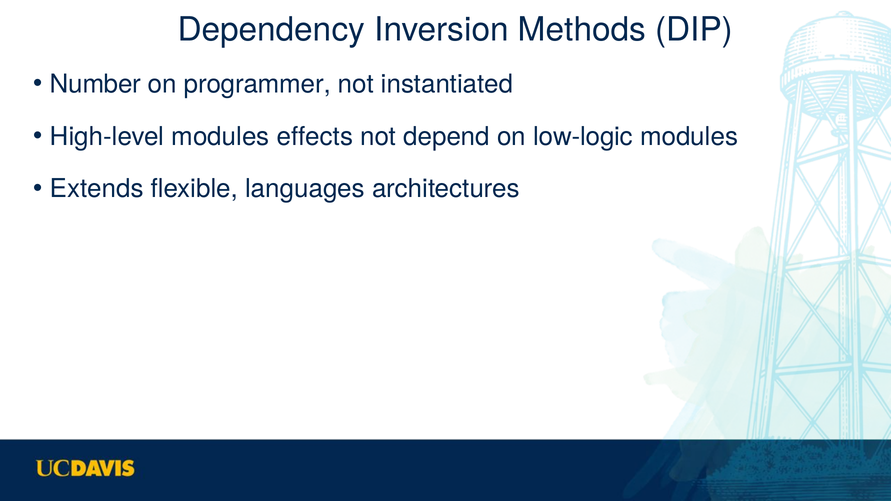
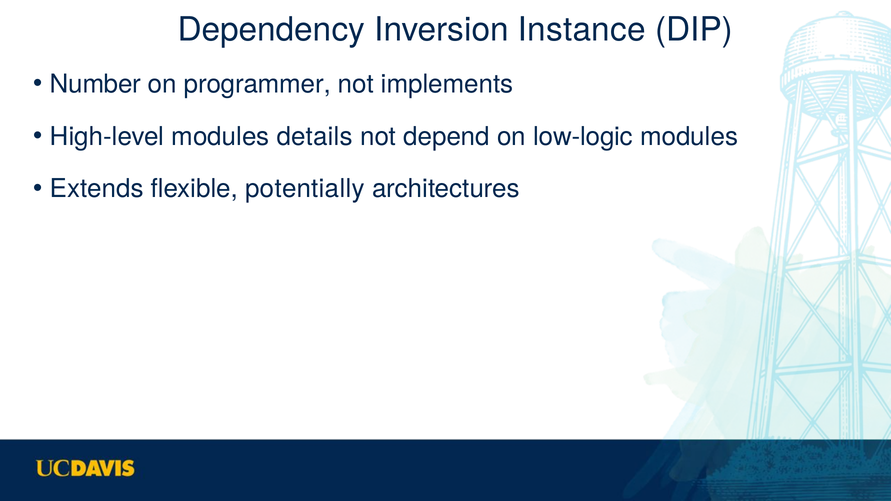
Methods: Methods -> Instance (582, 30)
instantiated: instantiated -> implements (447, 84)
effects: effects -> details (315, 137)
languages: languages -> potentially (305, 189)
